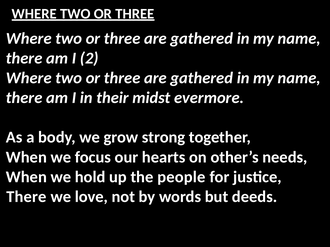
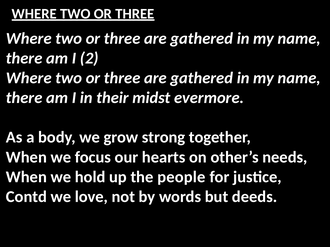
There: There -> Contd (26, 197)
